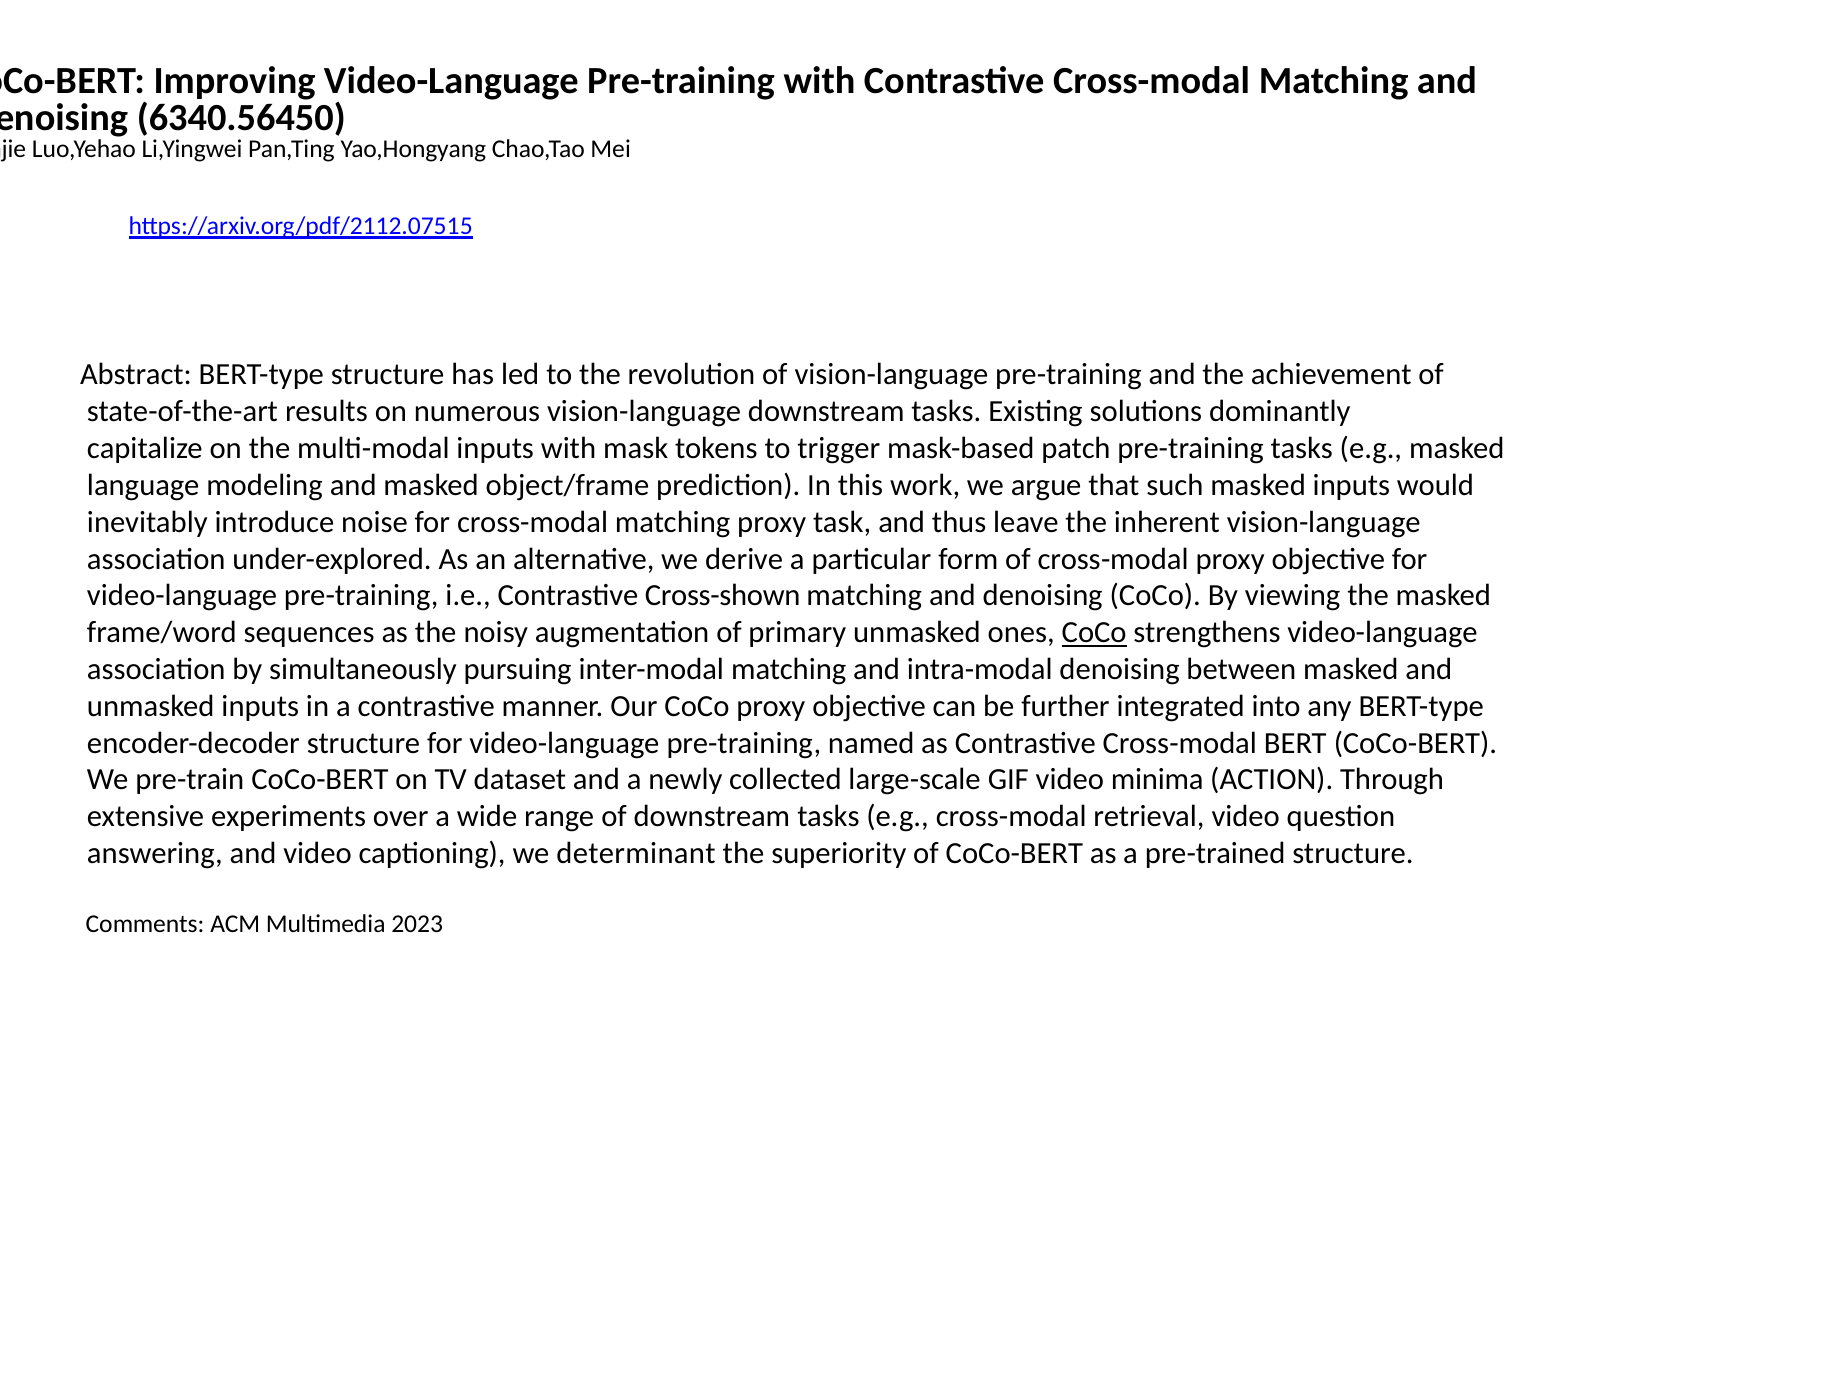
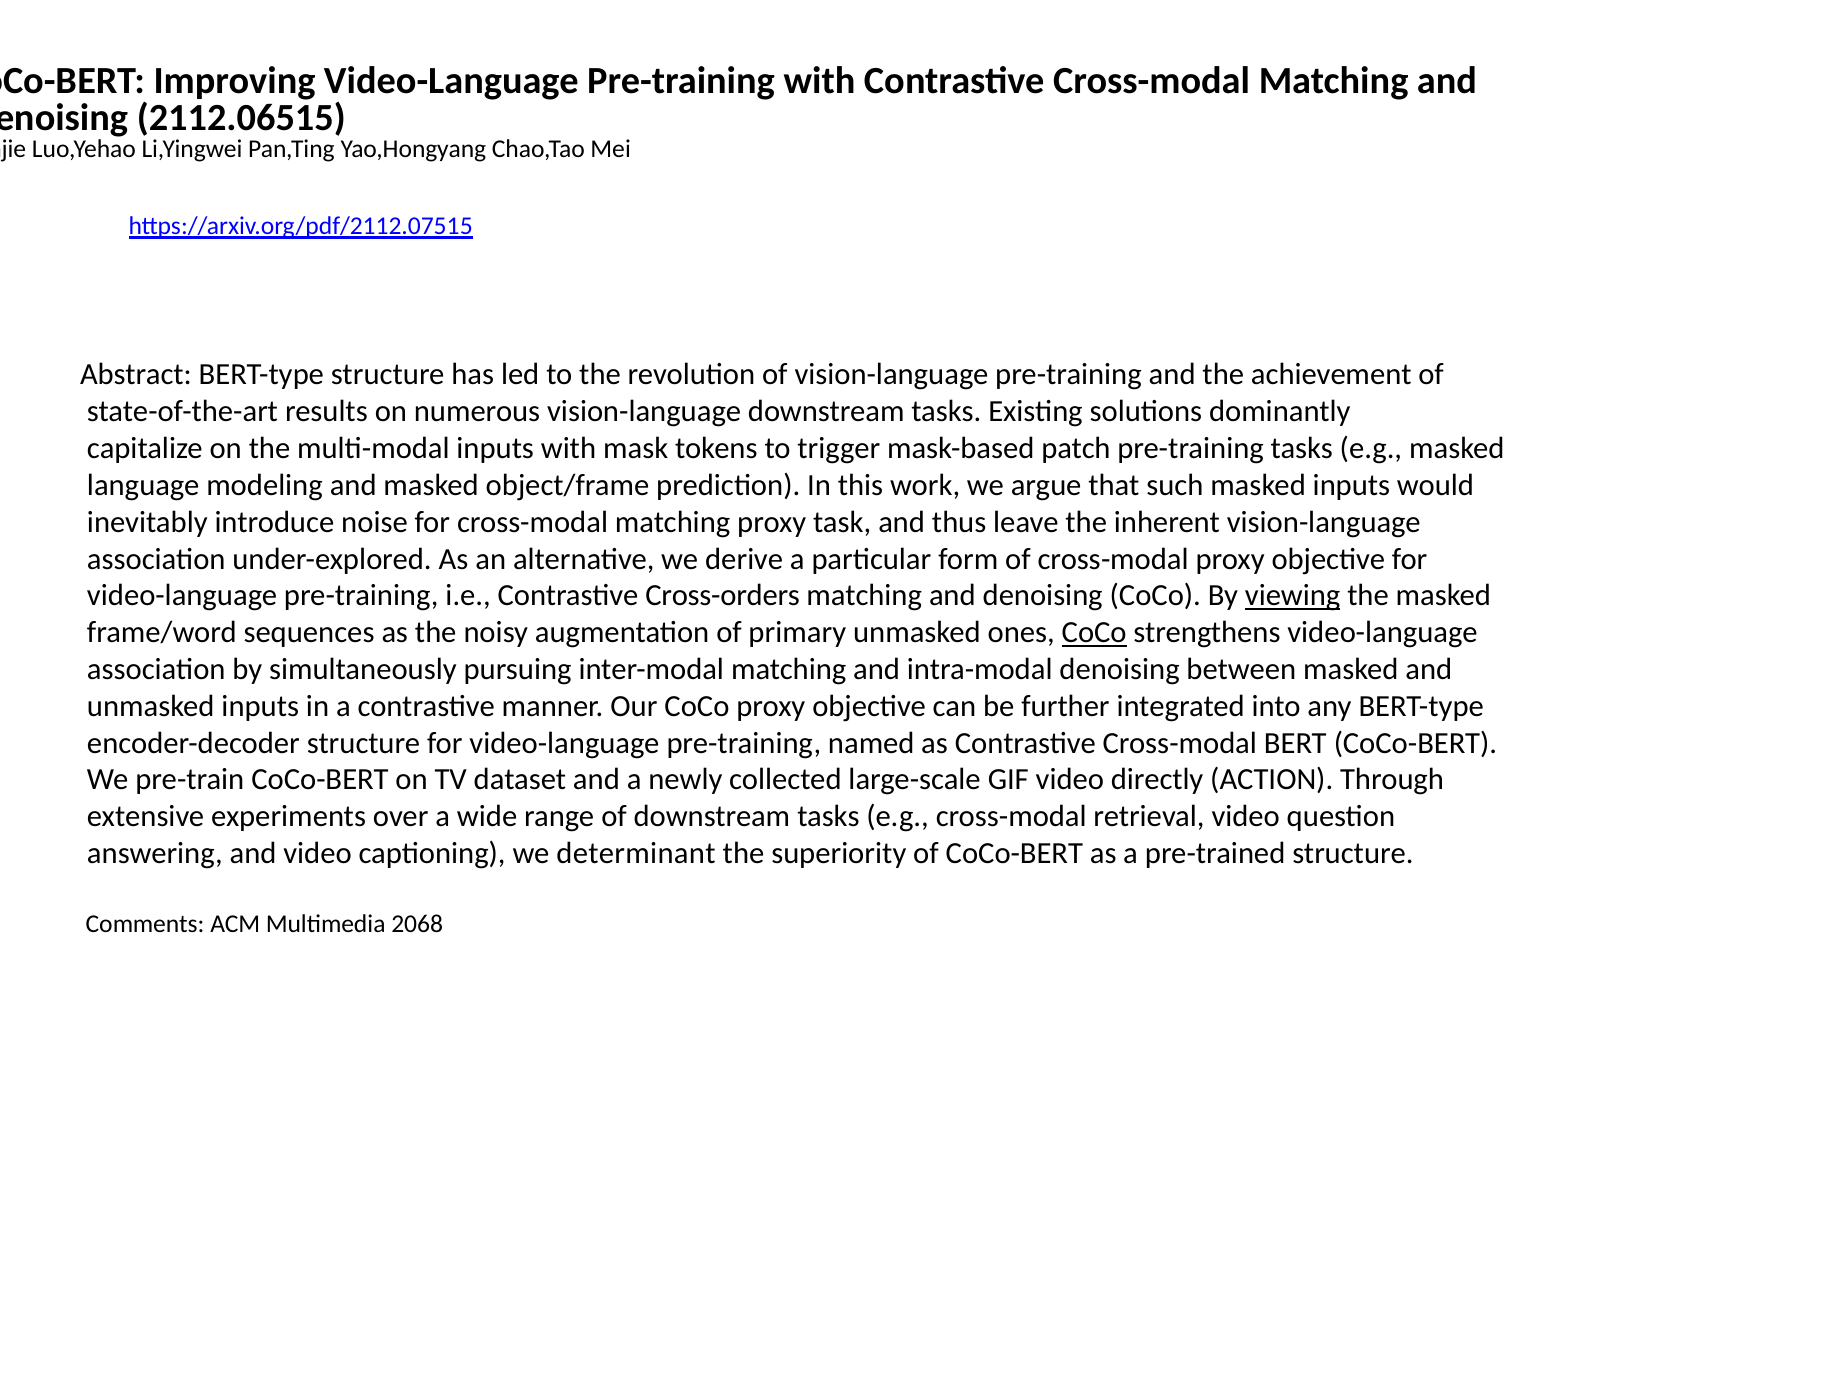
6340.56450: 6340.56450 -> 2112.06515 (241, 118)
Cross-shown: Cross-shown -> Cross-orders (723, 596)
viewing underline: none -> present (1293, 596)
minima: minima -> directly (1157, 780)
2023: 2023 -> 2068 (417, 924)
